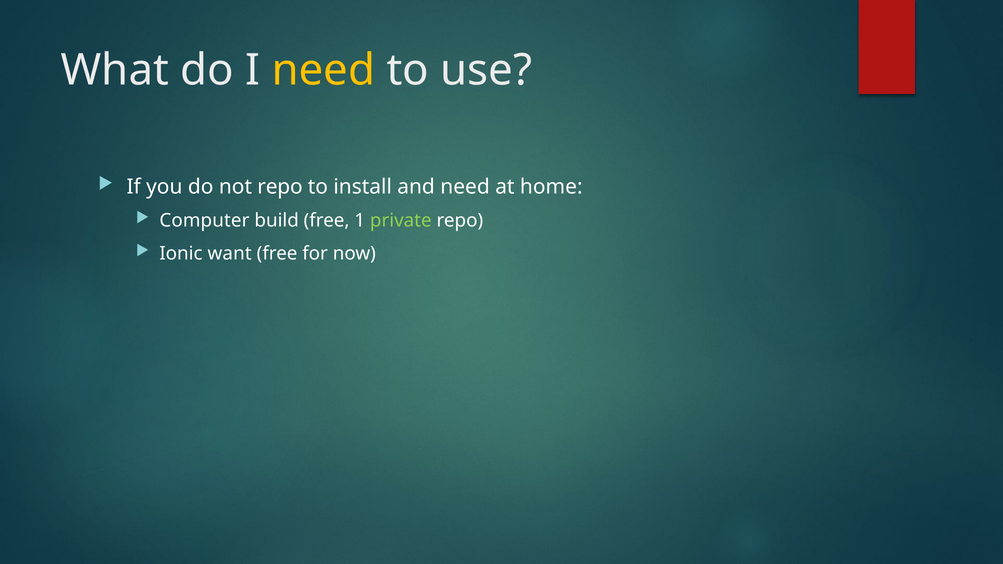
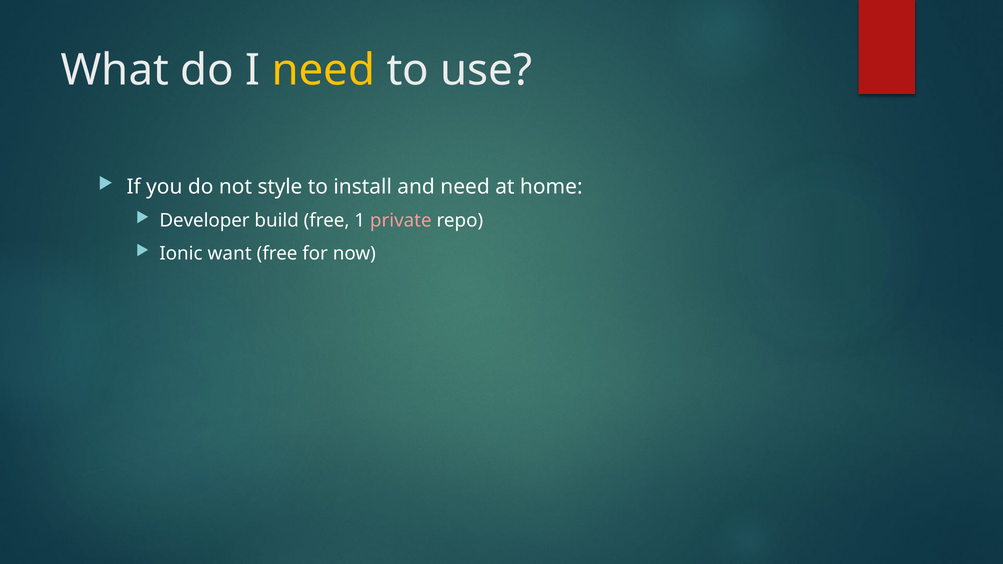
not repo: repo -> style (280, 187)
Computer: Computer -> Developer (205, 221)
private colour: light green -> pink (401, 221)
